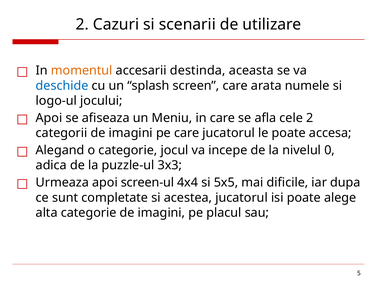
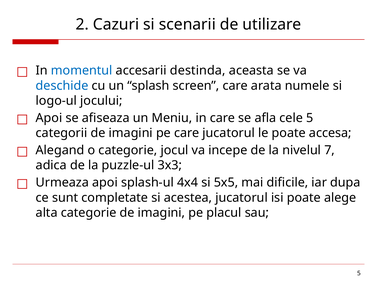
momentul colour: orange -> blue (82, 71)
cele 2: 2 -> 5 (310, 118)
0: 0 -> 7 (330, 150)
screen-ul: screen-ul -> splash-ul (147, 182)
